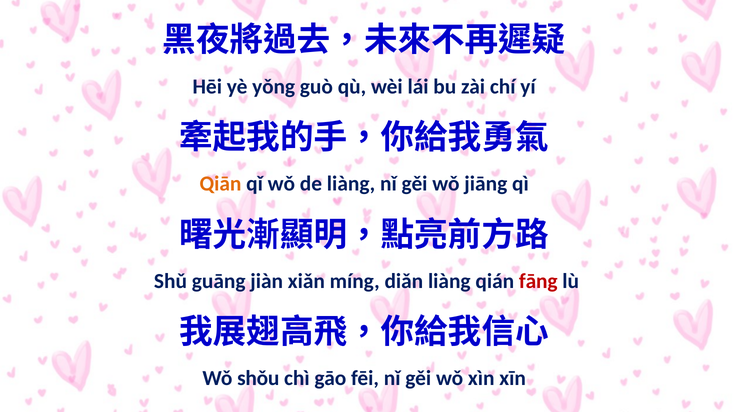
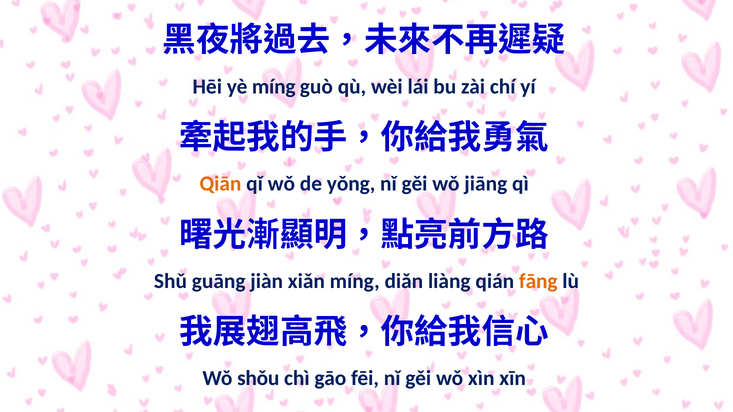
yè yǒng: yǒng -> míng (274, 87)
de liàng: liàng -> yǒng (351, 184)
fāng colour: red -> orange (538, 281)
